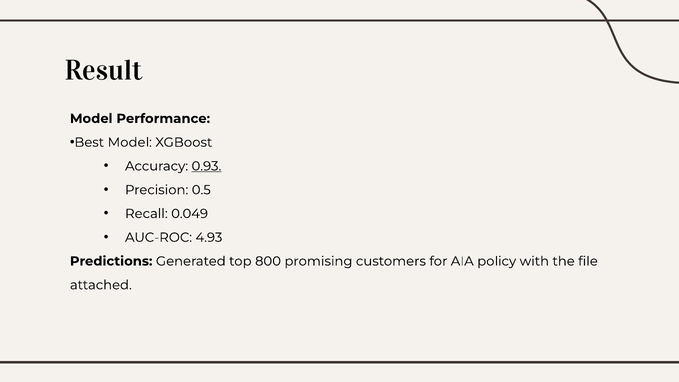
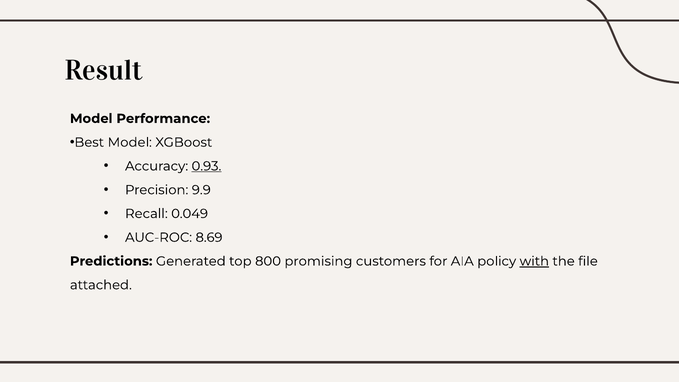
0.5: 0.5 -> 9.9 (201, 190)
4.93: 4.93 -> 8.69 (209, 237)
with underline: none -> present (534, 261)
